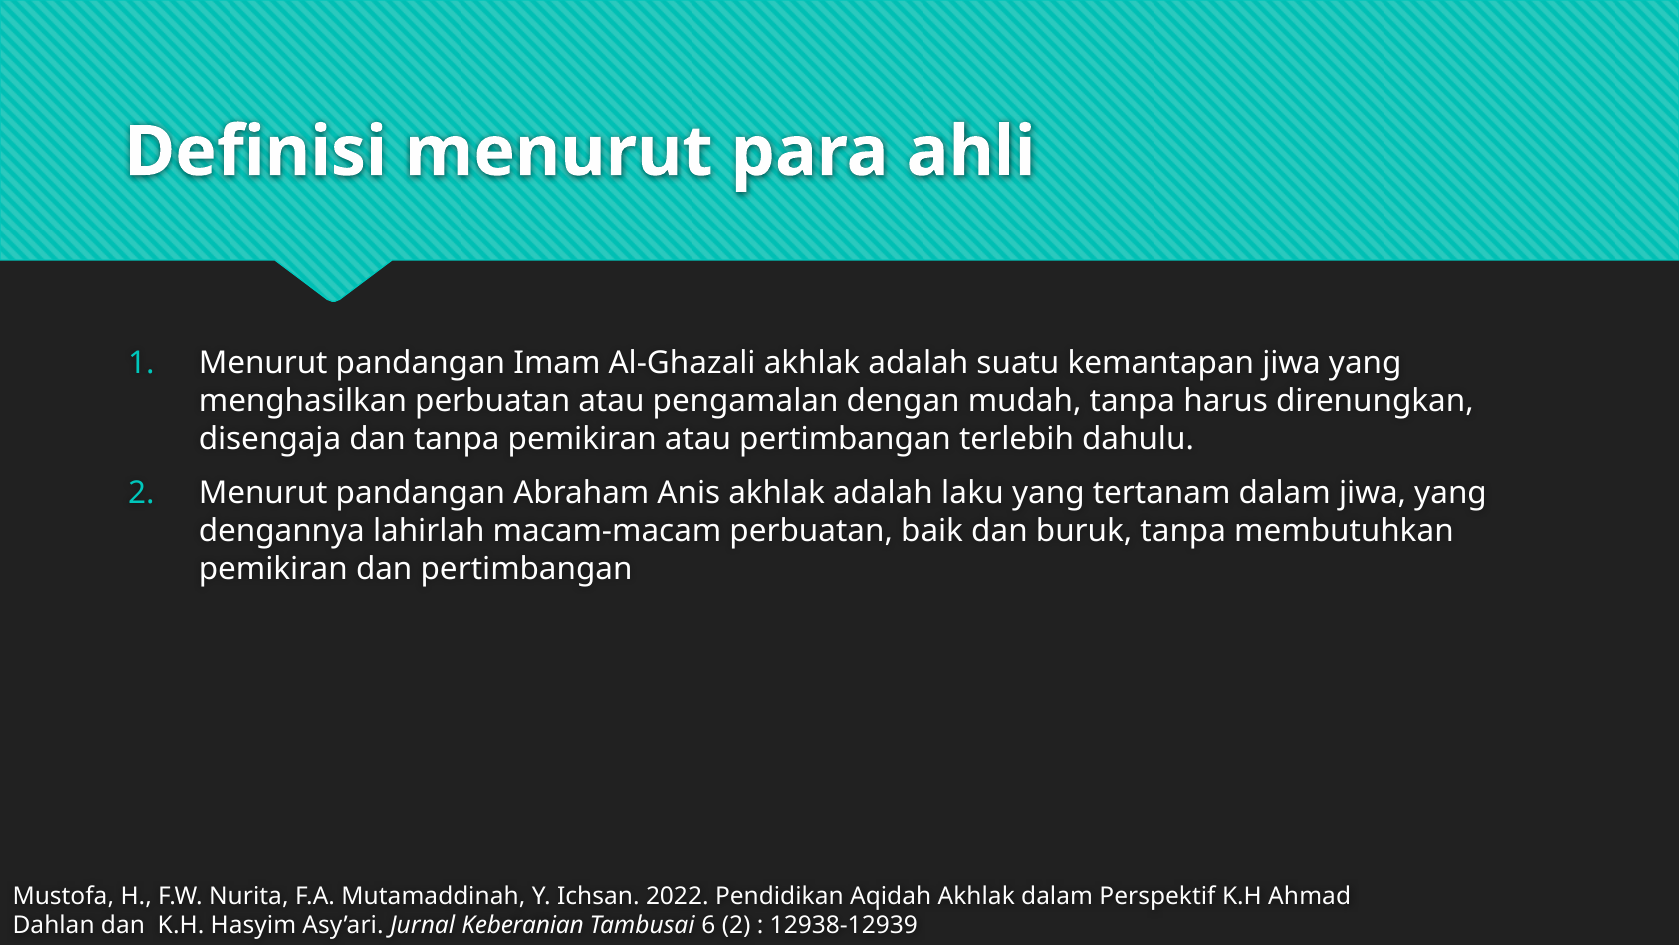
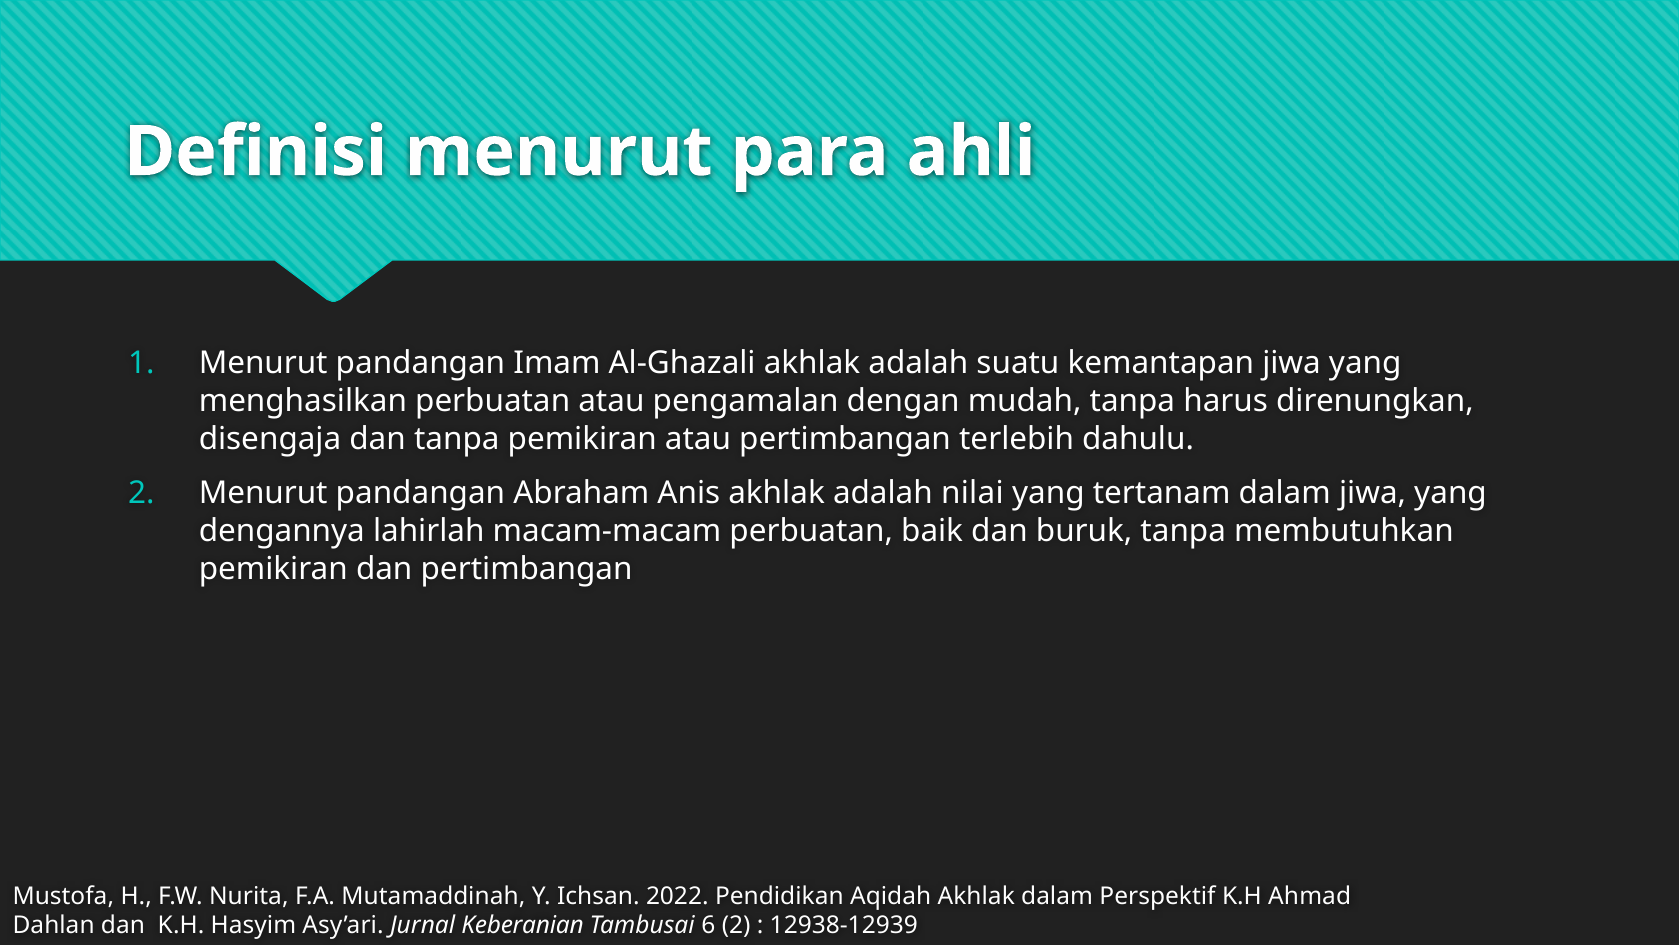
laku: laku -> nilai (972, 493)
